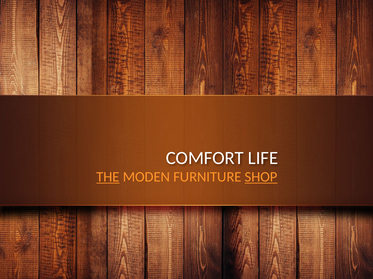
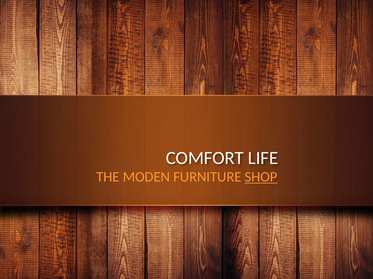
THE underline: present -> none (108, 177)
